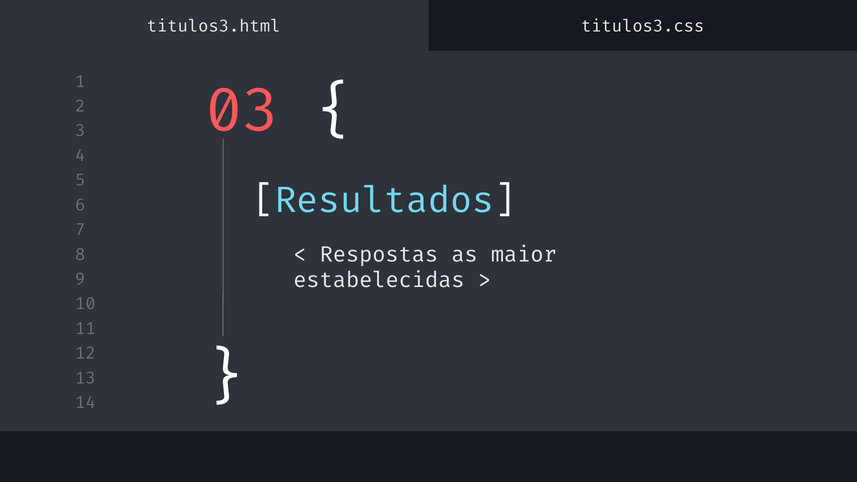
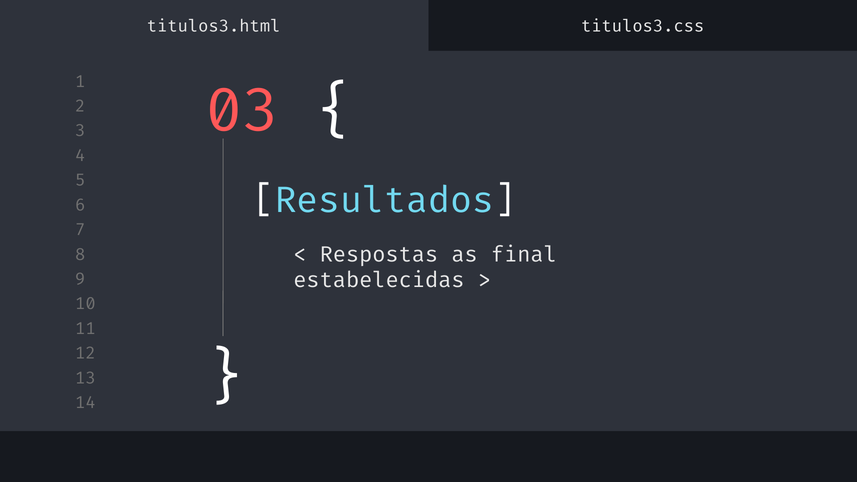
maior: maior -> final (524, 255)
